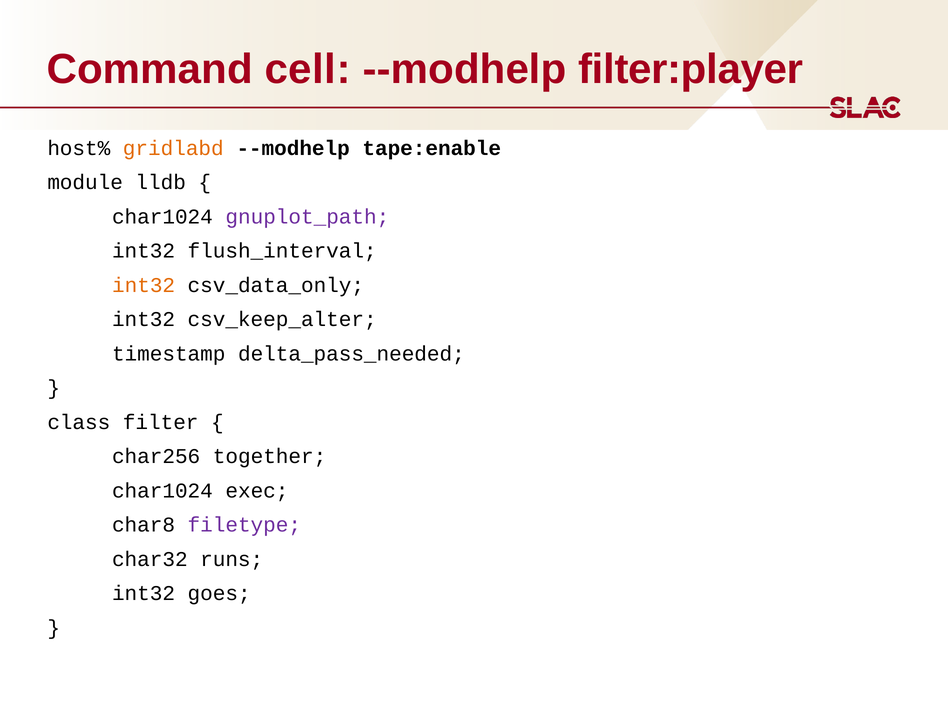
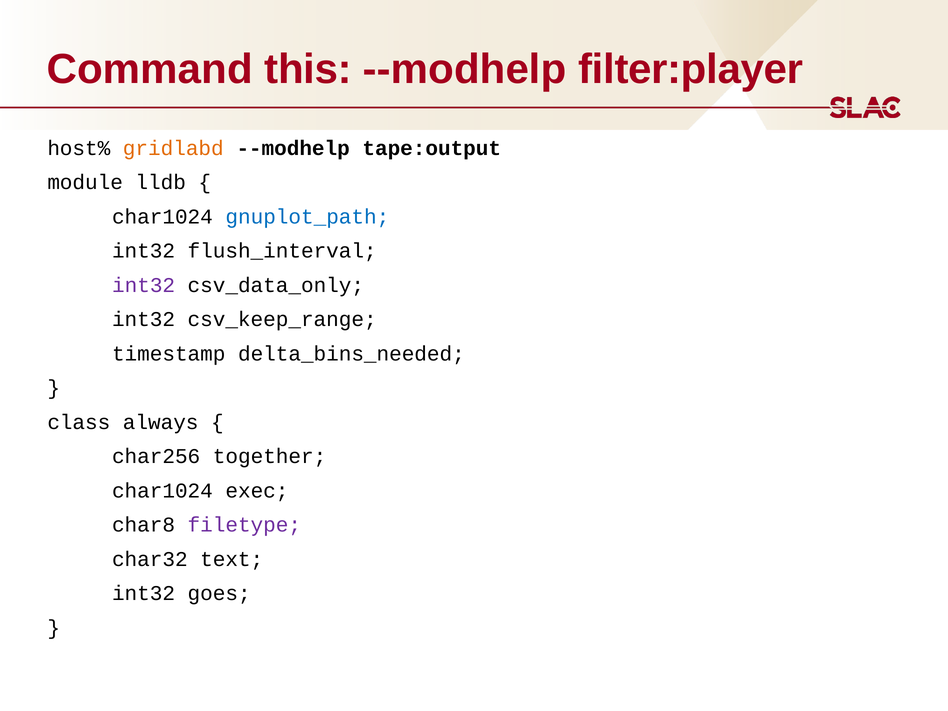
cell: cell -> this (308, 69)
tape:enable: tape:enable -> tape:output (432, 148)
gnuplot_path colour: purple -> blue (307, 217)
int32 colour: orange -> purple (144, 285)
csv_keep_alter: csv_keep_alter -> csv_keep_range (282, 319)
delta_pass_needed: delta_pass_needed -> delta_bins_needed (351, 354)
filter: filter -> always (161, 422)
runs: runs -> text (232, 559)
